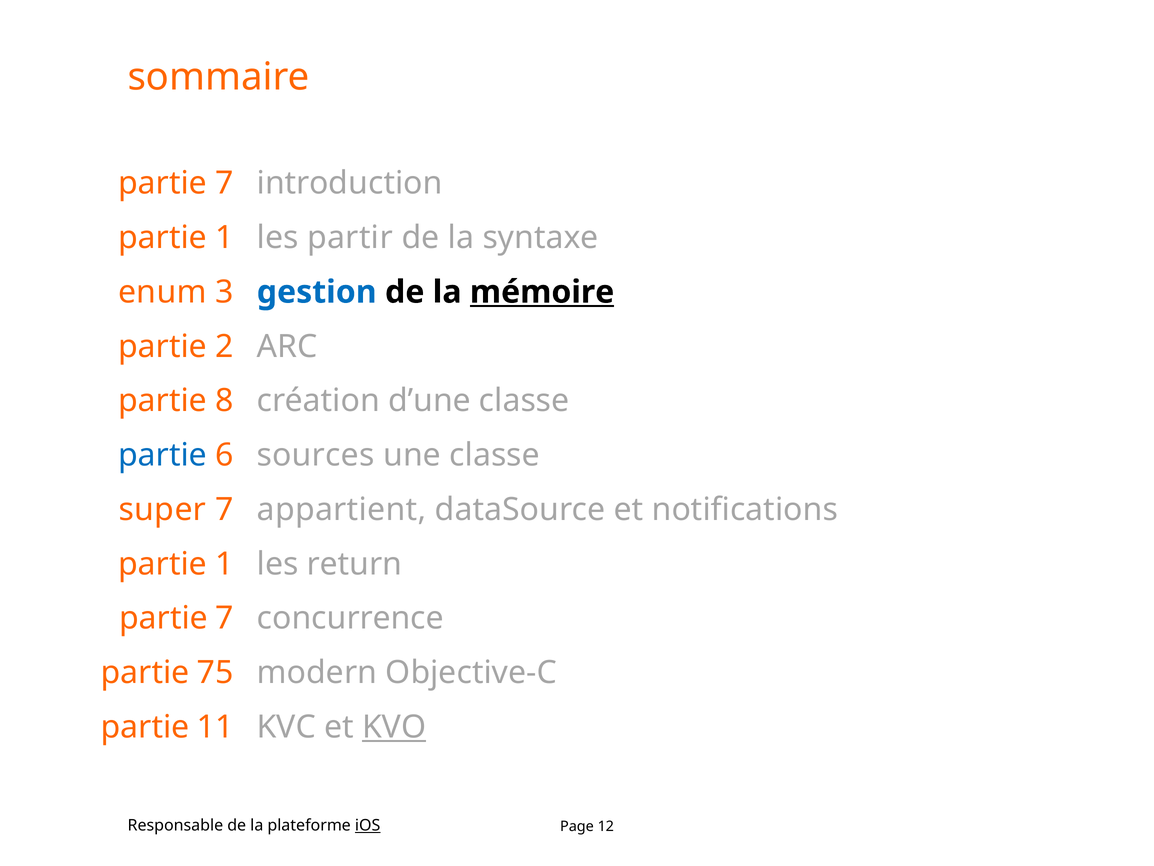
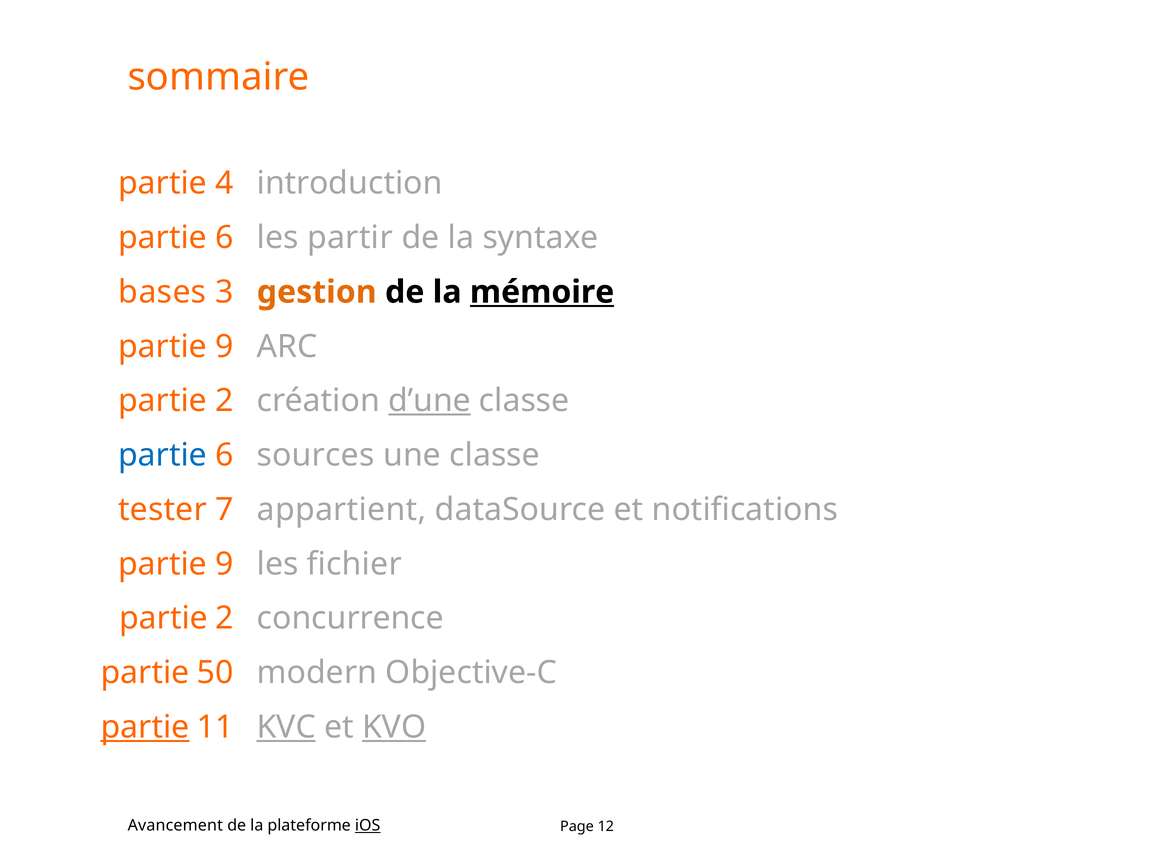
7: 7 -> 4 (225, 183)
1: 1 -> 6 (225, 238)
enum: enum -> bases (162, 292)
gestion colour: blue -> orange (317, 292)
2: 2 -> 9 (225, 346)
8: 8 -> 2 (225, 401)
d’une underline: none -> present (430, 401)
super: super -> tester (162, 509)
1: 1 -> 9 (225, 564)
return: return -> fichier (354, 564)
7: 7 -> 2 (225, 618)
75: 75 -> 50 (215, 672)
partie underline: none -> present (145, 727)
KVC underline: none -> present (286, 727)
Responsable: Responsable -> Avancement (175, 825)
